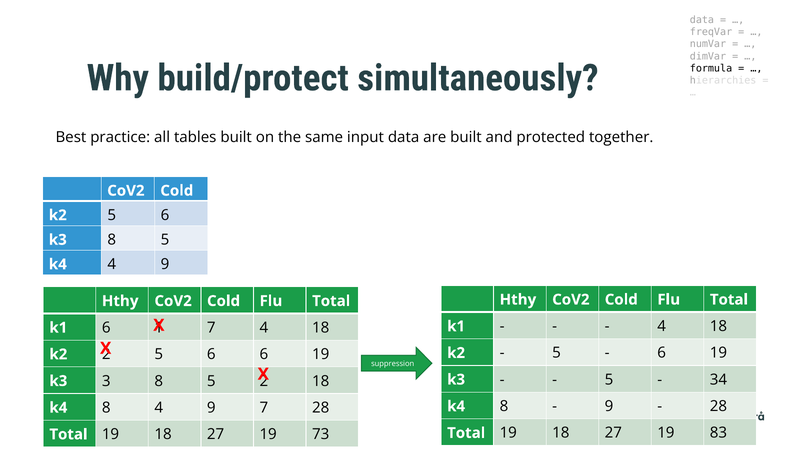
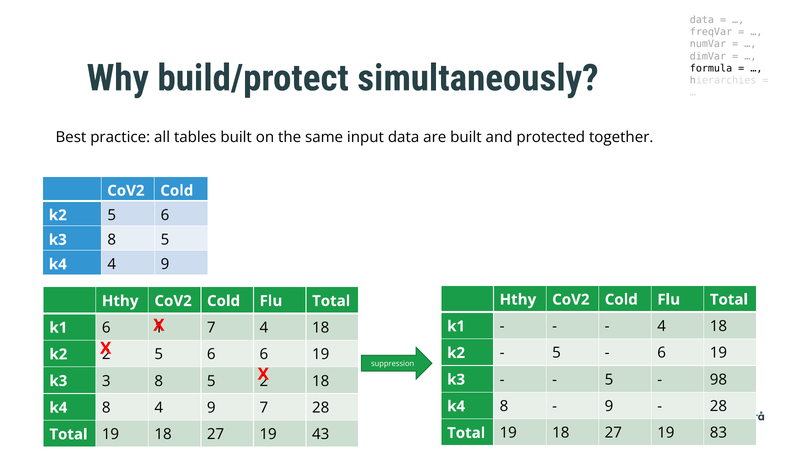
34: 34 -> 98 (718, 379)
73: 73 -> 43 (321, 434)
